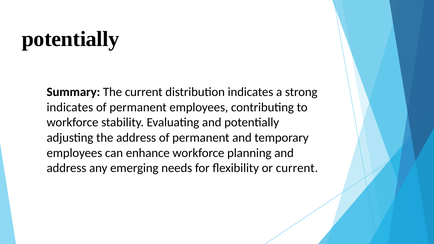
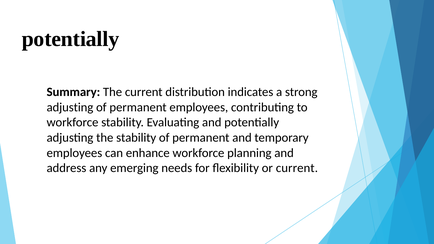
indicates: indicates -> adjusting (70, 107)
the address: address -> stability (136, 138)
